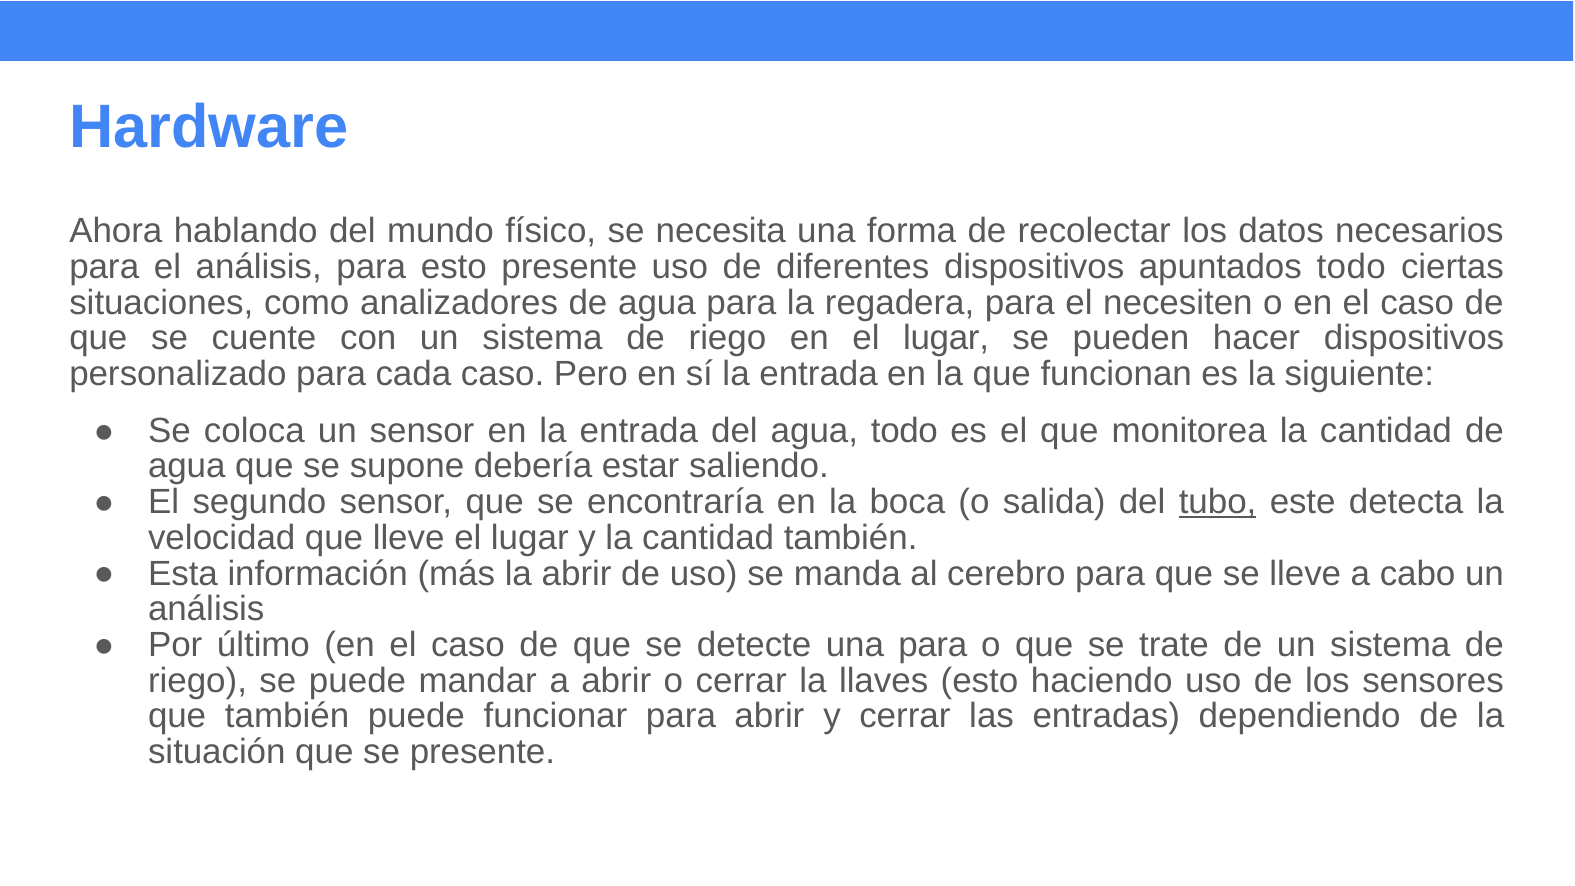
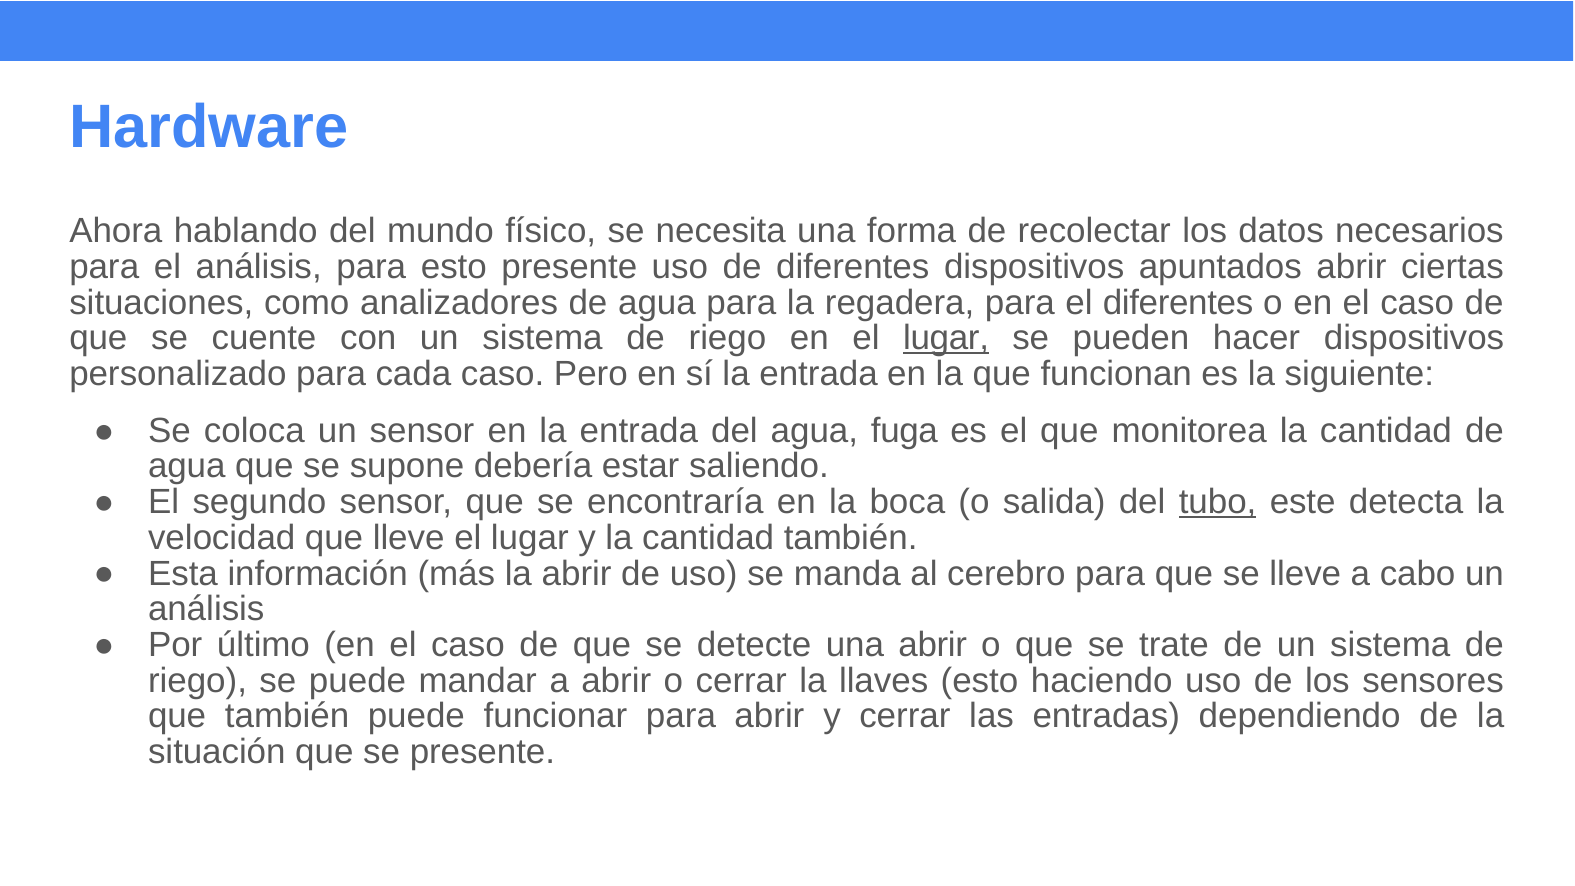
apuntados todo: todo -> abrir (1351, 267)
el necesiten: necesiten -> diferentes (1178, 302)
lugar underline: none -> present (946, 338)
agua todo: todo -> fuga (904, 431)
una para: para -> abrir (933, 645)
